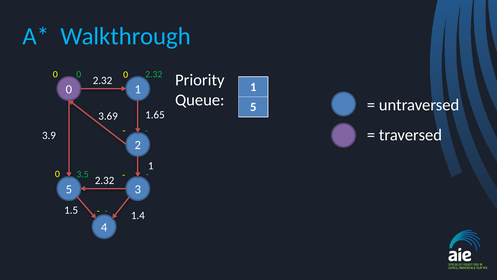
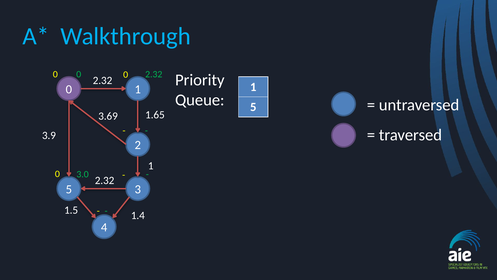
3.5: 3.5 -> 3.0 (83, 174)
